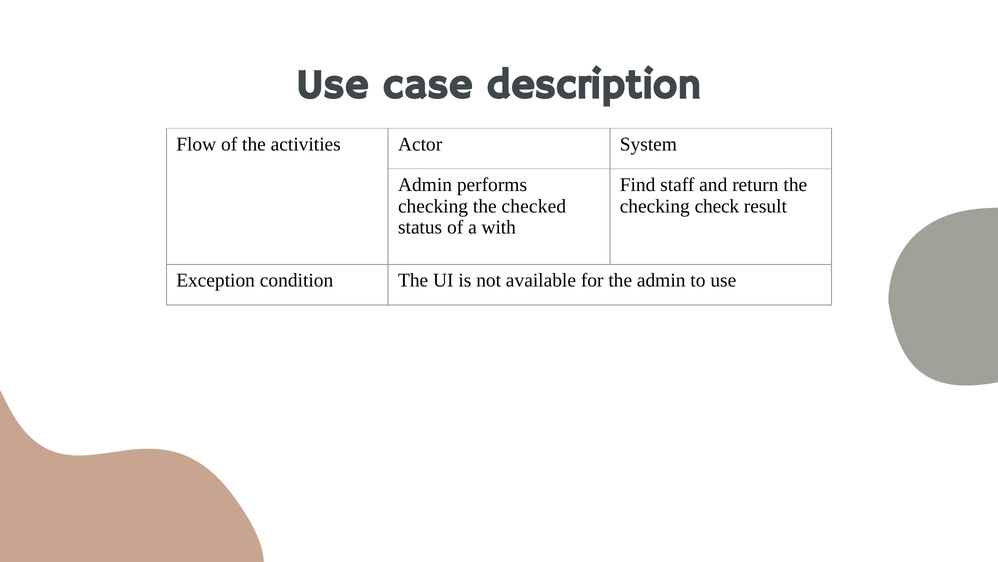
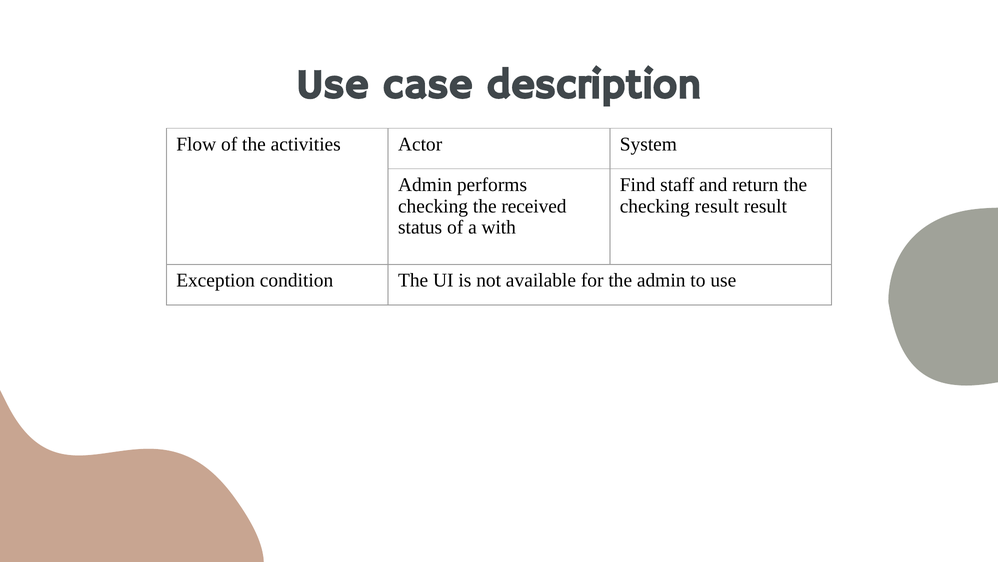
checked: checked -> received (534, 206)
checking check: check -> result (717, 206)
